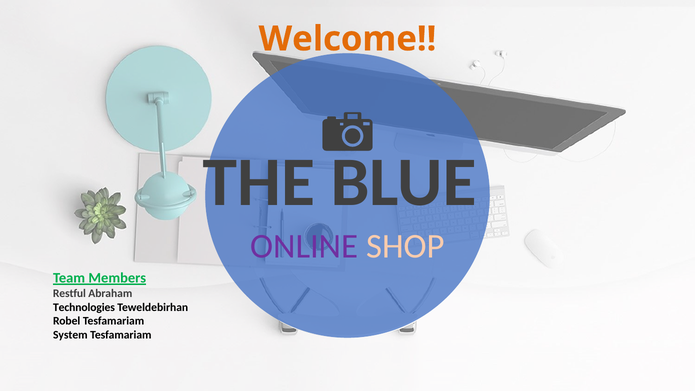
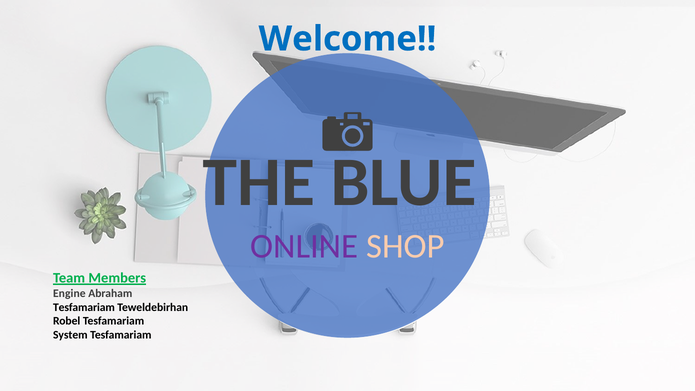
Welcome colour: orange -> blue (347, 39)
Restful: Restful -> Engine (69, 293)
Technologies: Technologies -> Tesfamariam (84, 307)
